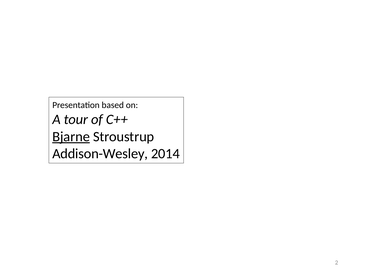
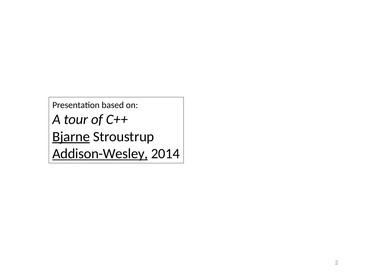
Addison-Wesley underline: none -> present (100, 154)
